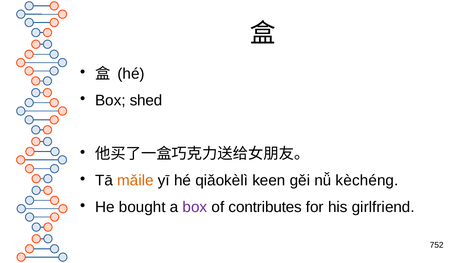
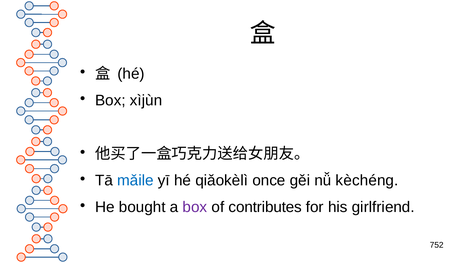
shed: shed -> xìjùn (146, 100)
mǎile colour: orange -> blue (135, 180)
keen: keen -> once (269, 180)
